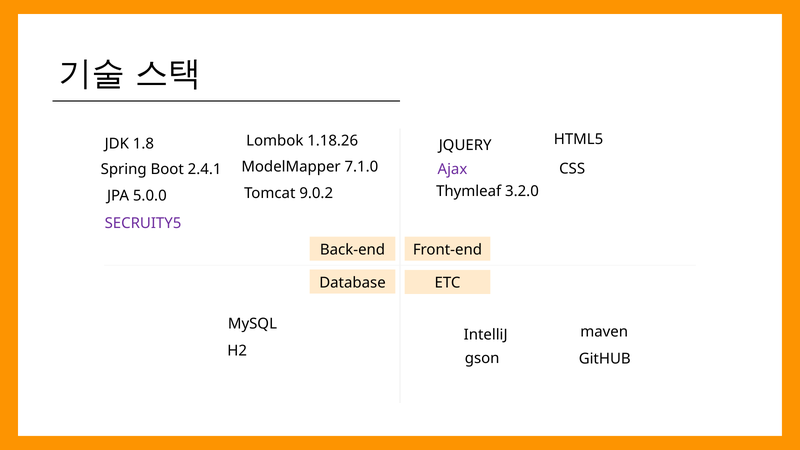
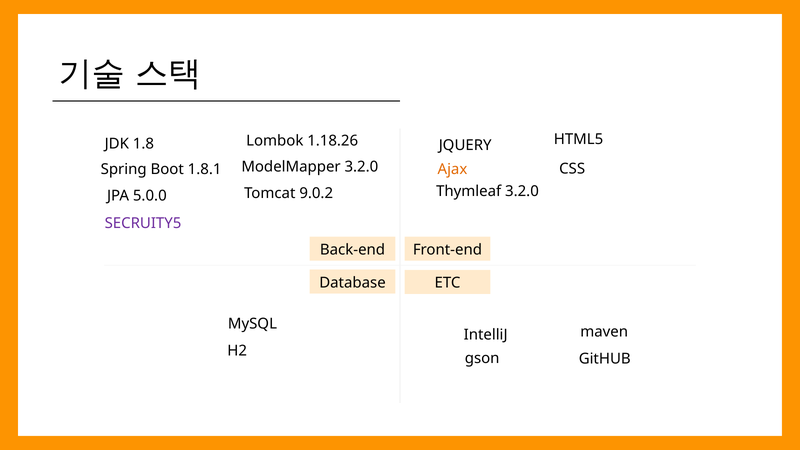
ModelMapper 7.1.0: 7.1.0 -> 3.2.0 (361, 167)
Ajax colour: purple -> orange (452, 169)
2.4.1: 2.4.1 -> 1.8.1 (205, 169)
